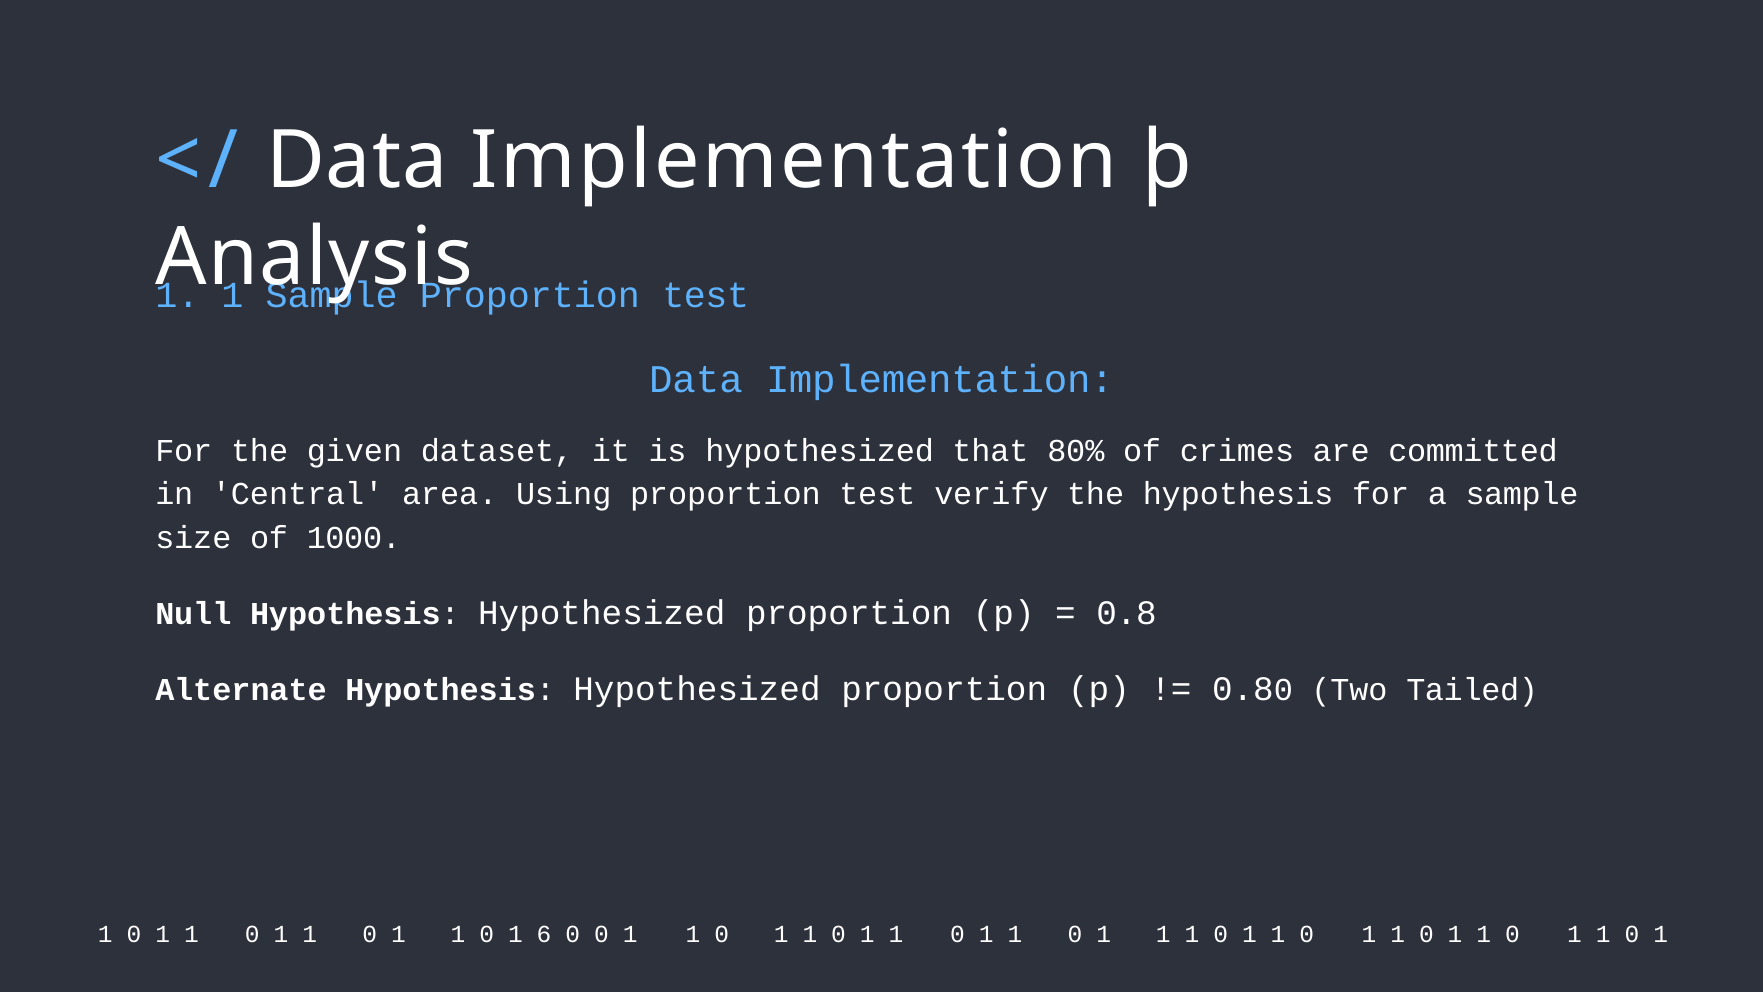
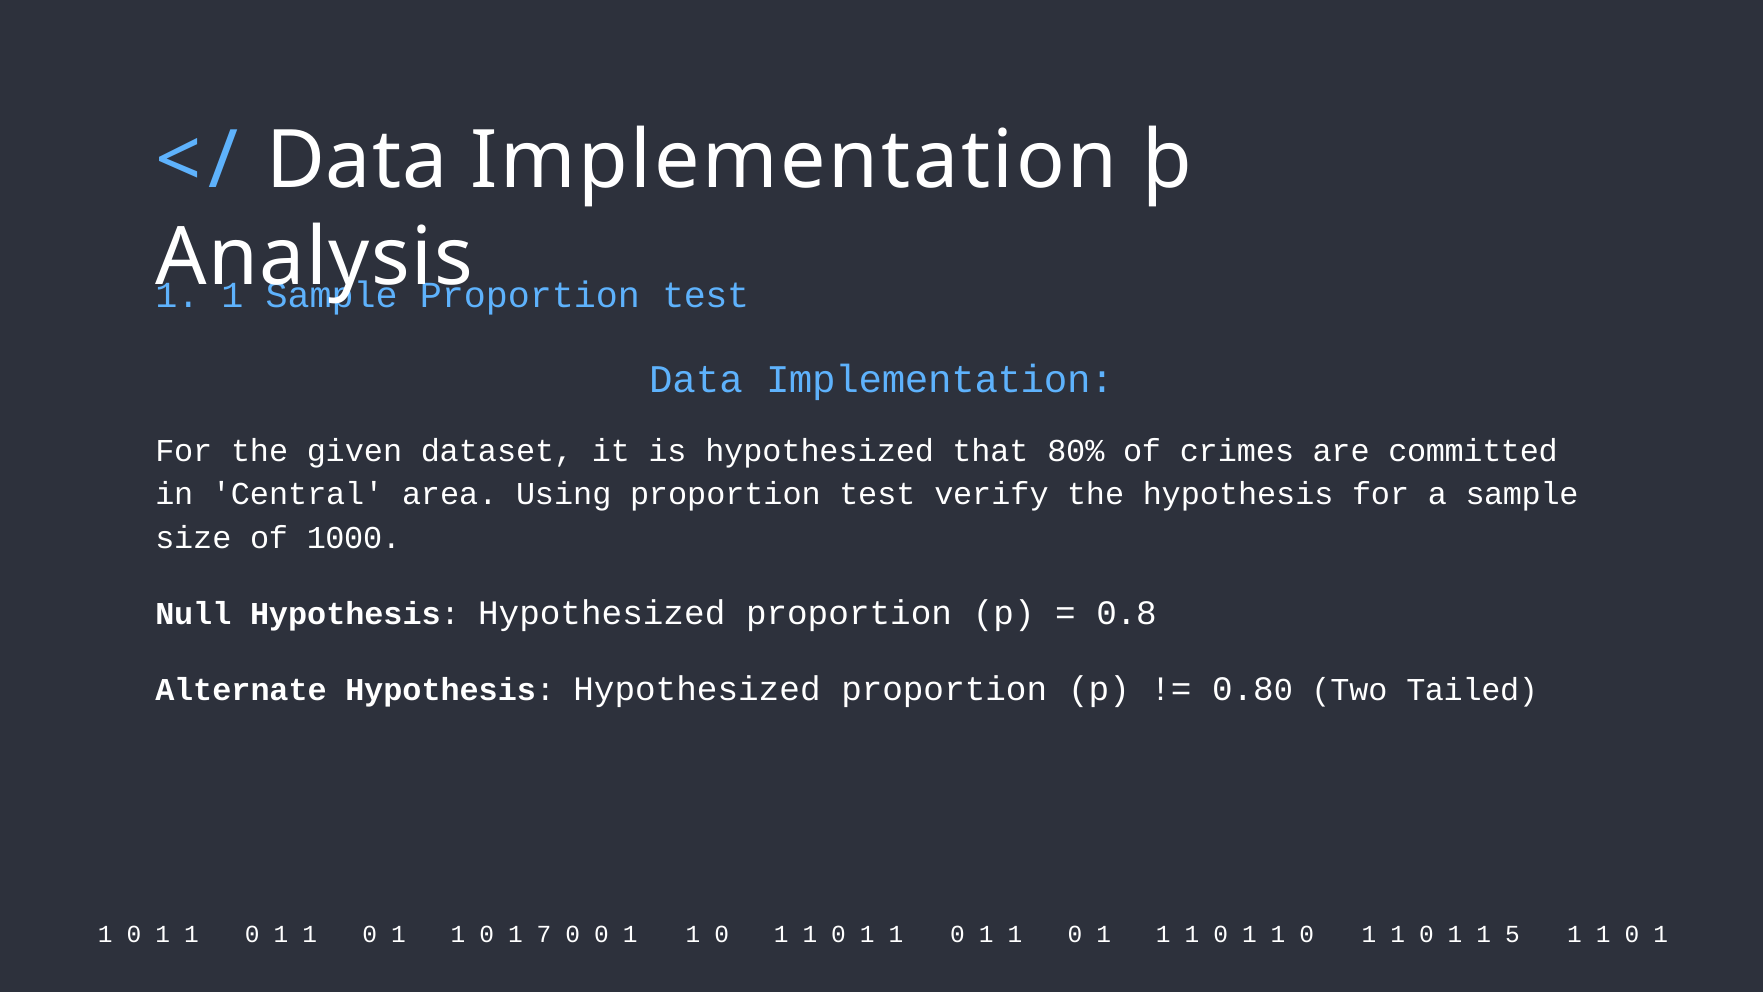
6: 6 -> 7 (544, 934)
0: 0 -> 5 (1513, 934)
